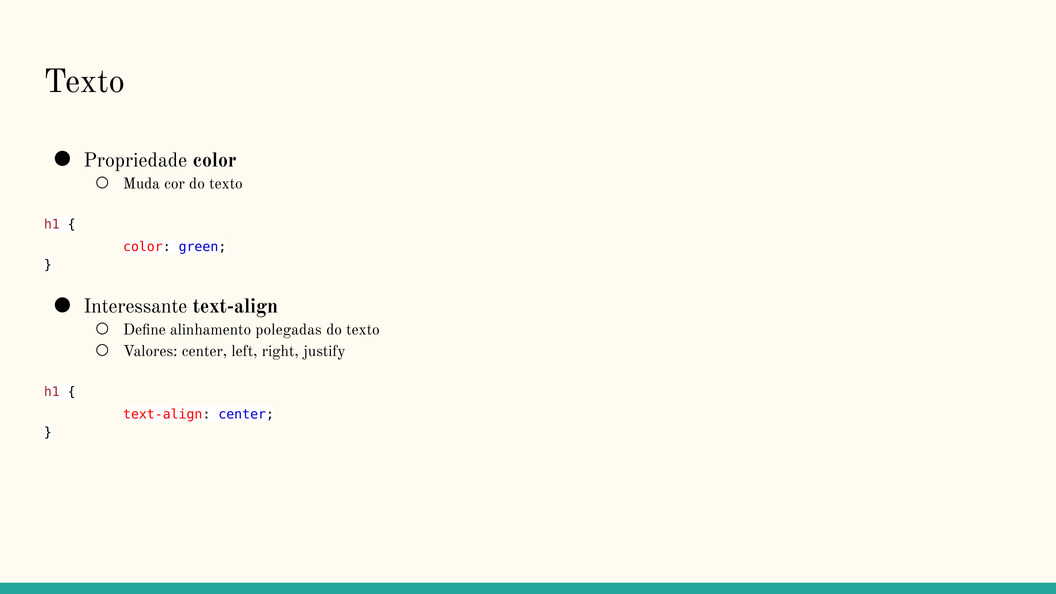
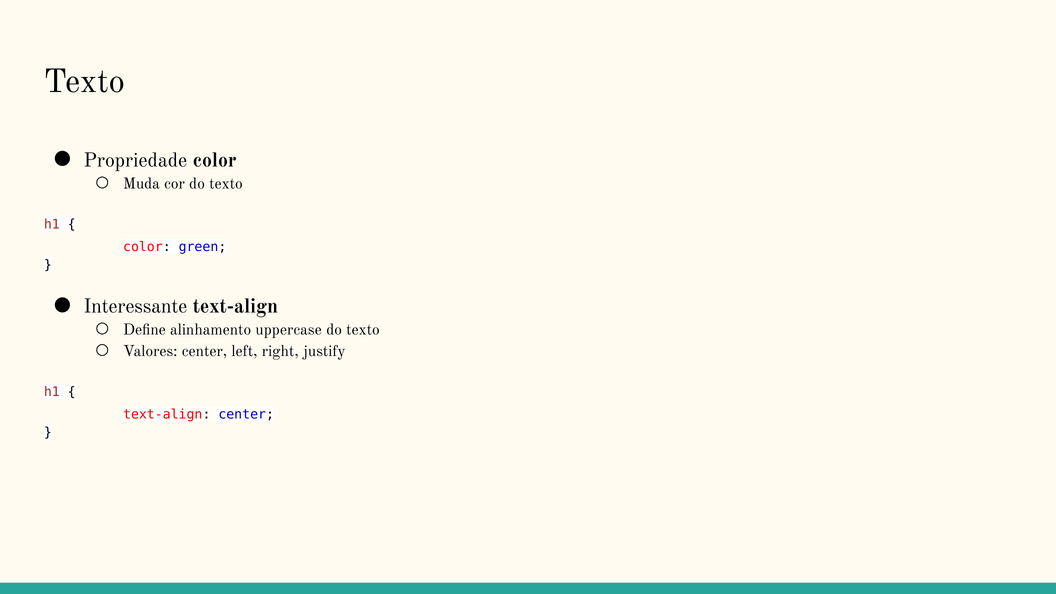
polegadas: polegadas -> uppercase (289, 330)
